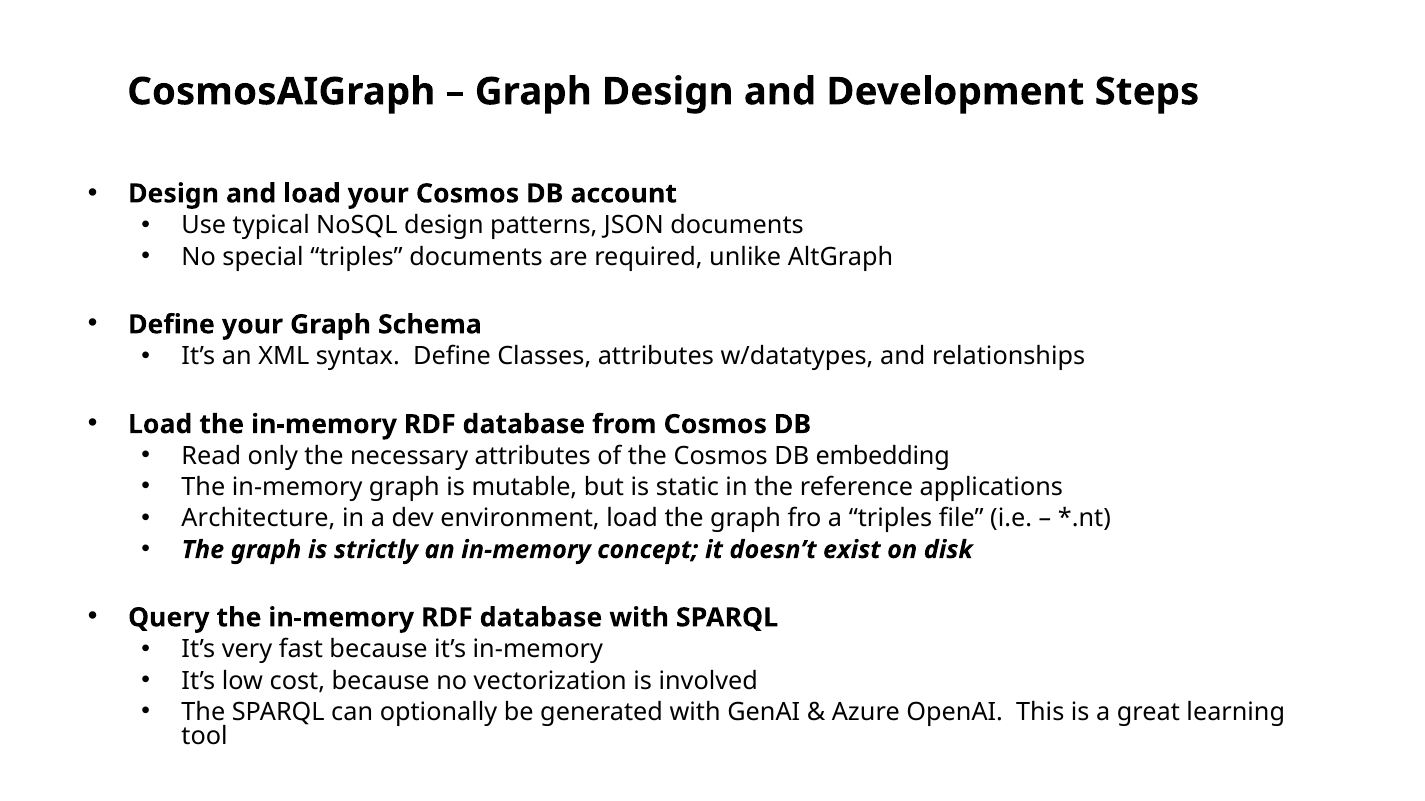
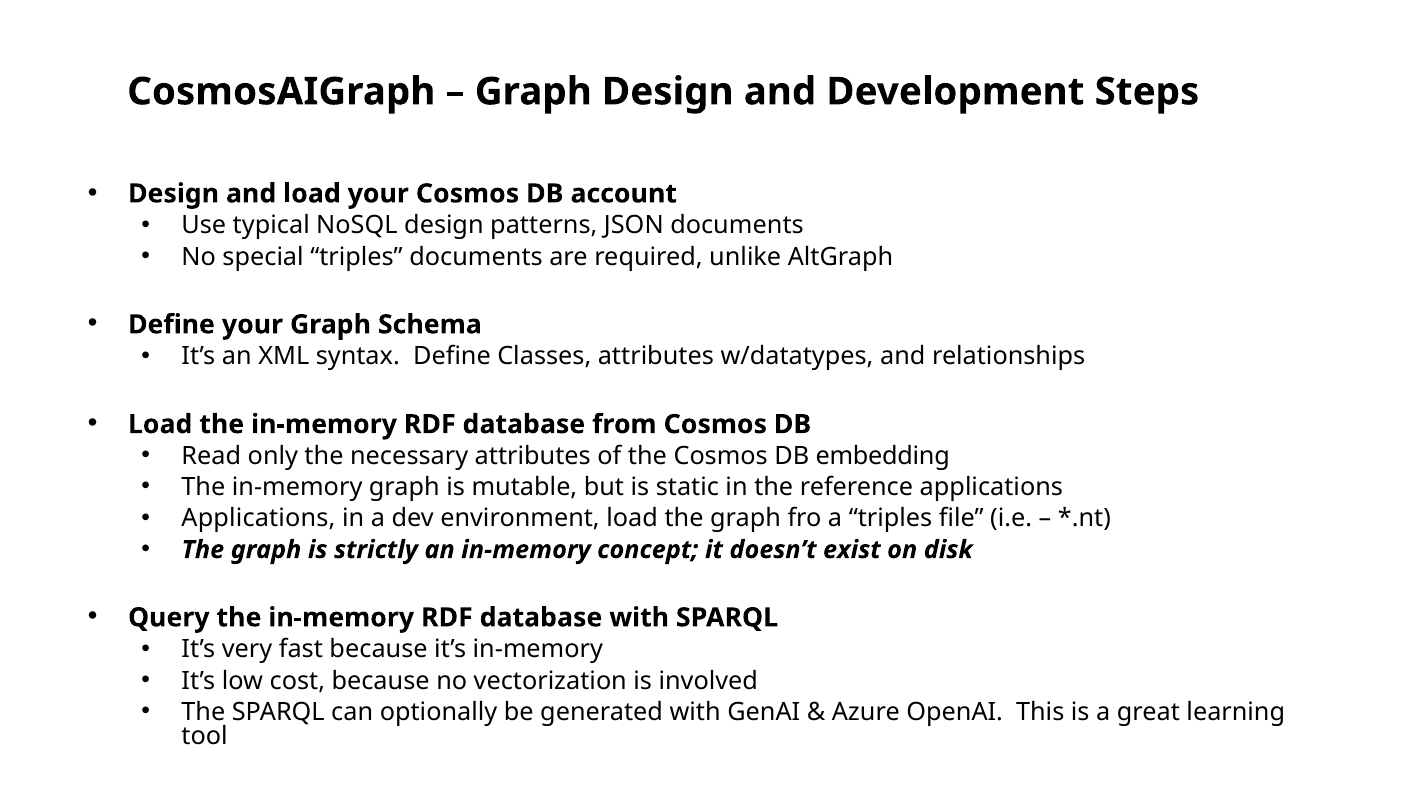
Architecture: Architecture -> Applications (258, 519)
